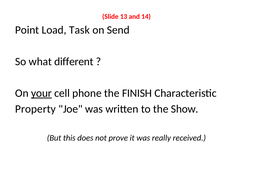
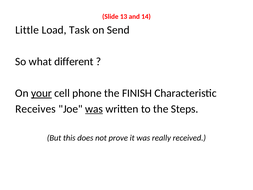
Point: Point -> Little (27, 30)
Property: Property -> Receives (36, 109)
was underline: none -> present (94, 109)
Show: Show -> Steps (185, 109)
